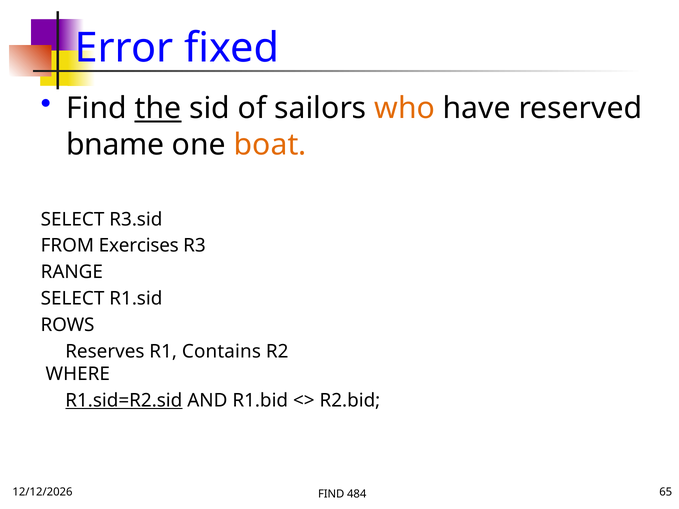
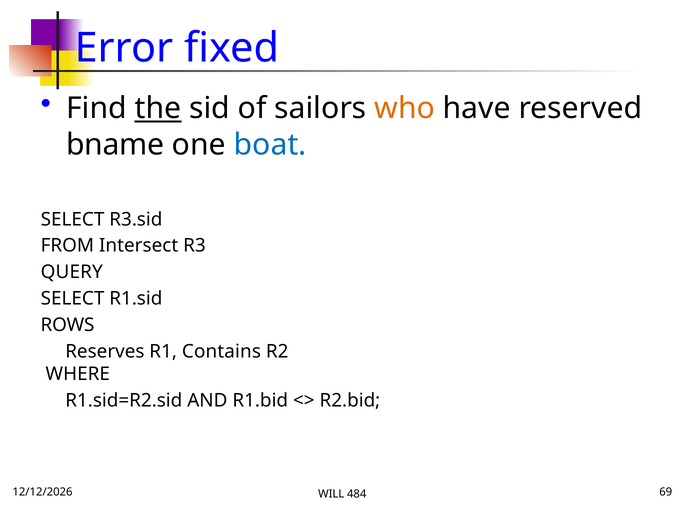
boat colour: orange -> blue (270, 145)
Exercises: Exercises -> Intersect (139, 246)
RANGE: RANGE -> QUERY (72, 272)
R1.sid=R2.sid underline: present -> none (124, 401)
FIND: FIND -> WILL (331, 494)
65: 65 -> 69 (666, 492)
